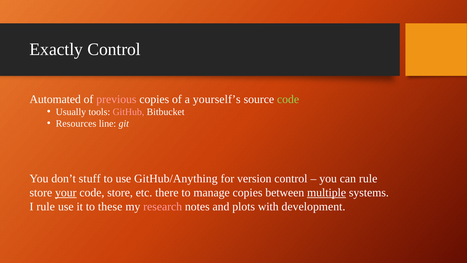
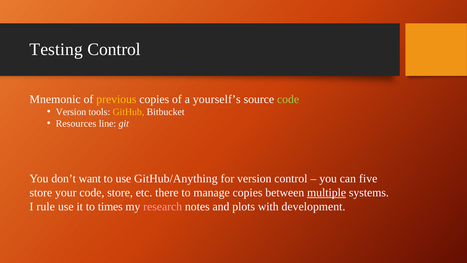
Exactly: Exactly -> Testing (56, 49)
Automated: Automated -> Mnemonic (55, 99)
previous colour: pink -> yellow (116, 99)
Usually: Usually -> Version (71, 112)
GitHub colour: pink -> yellow (128, 112)
stuff: stuff -> want (90, 178)
can rule: rule -> five (368, 178)
your underline: present -> none (66, 192)
these: these -> times (110, 207)
